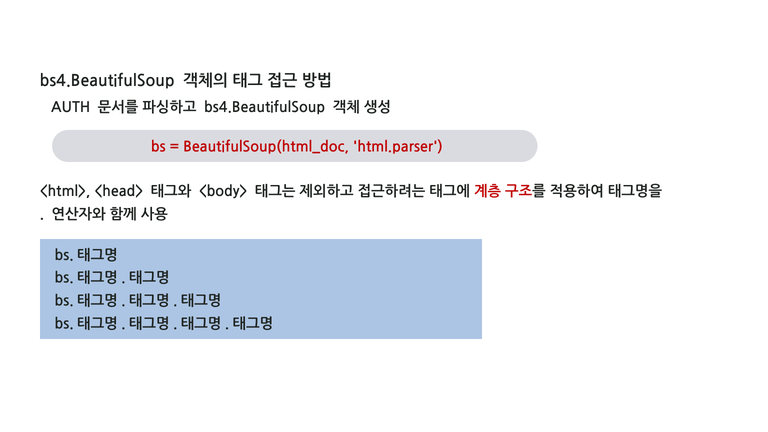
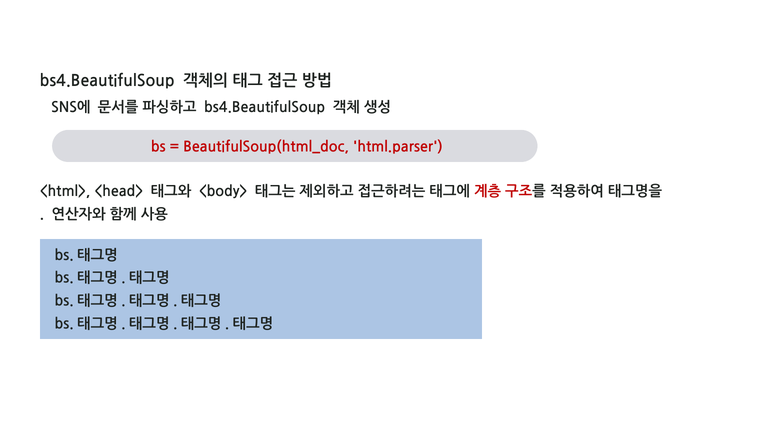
AUTH: AUTH -> SNS에 (71, 107)
